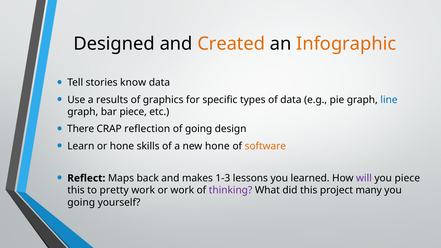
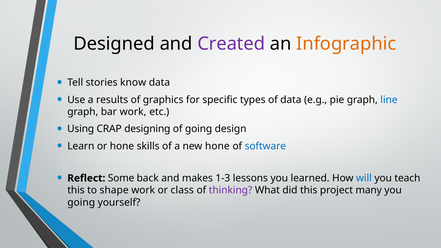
Created colour: orange -> purple (231, 44)
bar piece: piece -> work (133, 112)
There: There -> Using (81, 129)
reflection: reflection -> designing (147, 129)
software colour: orange -> blue (265, 146)
Maps: Maps -> Some (121, 178)
will colour: purple -> blue (364, 178)
you piece: piece -> teach (407, 178)
pretty: pretty -> shape (114, 190)
or work: work -> class (182, 190)
